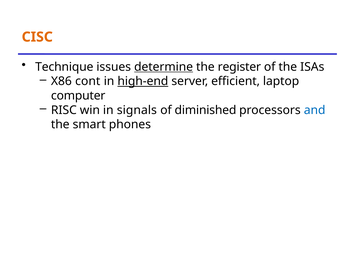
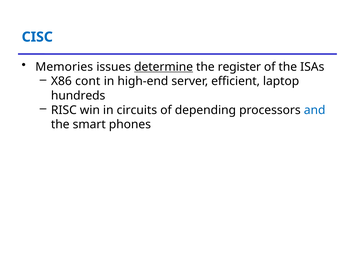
CISC colour: orange -> blue (37, 37)
Technique: Technique -> Memories (64, 67)
high-end underline: present -> none (143, 81)
computer: computer -> hundreds (78, 96)
signals: signals -> circuits (137, 110)
diminished: diminished -> depending (205, 110)
